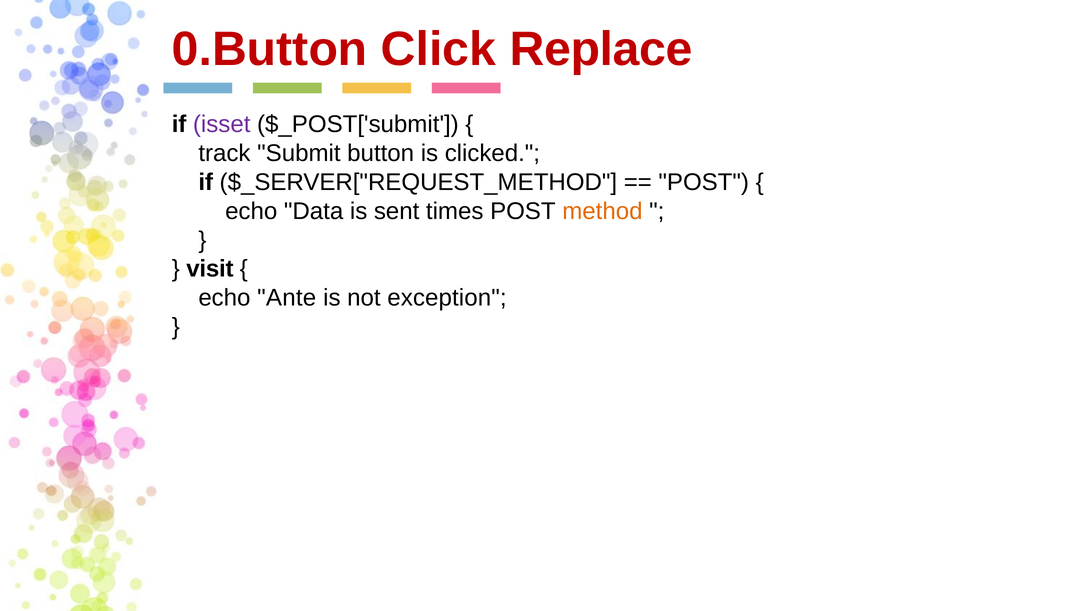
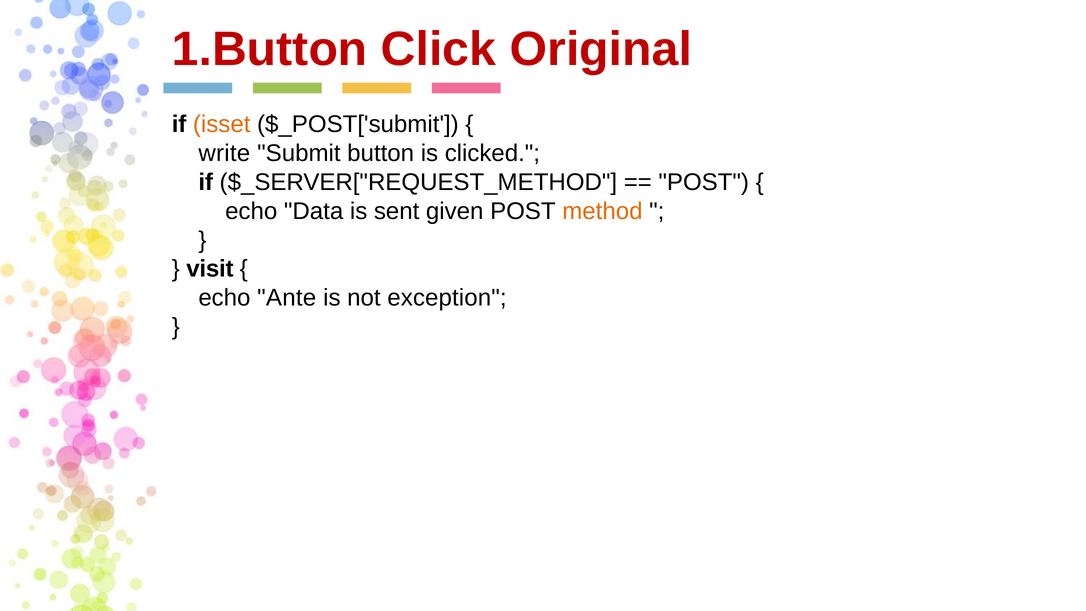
0.Button: 0.Button -> 1.Button (270, 49)
Replace: Replace -> Original (601, 49)
isset colour: purple -> orange (222, 124)
track: track -> write (224, 153)
times: times -> given (455, 211)
